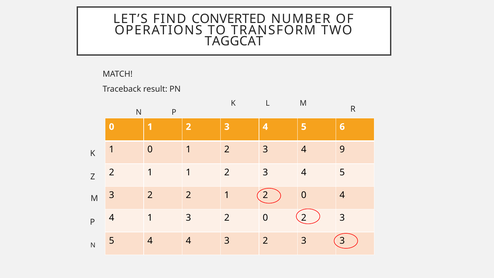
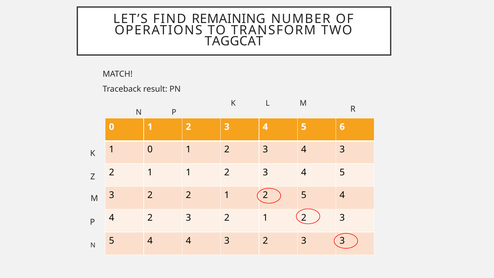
CONVERTED: CONVERTED -> REMAINING (229, 19)
3 4 9: 9 -> 3 (342, 150)
1 2 0: 0 -> 5 (304, 195)
4 1: 1 -> 2 (150, 218)
0: 0 -> 1 (265, 218)
